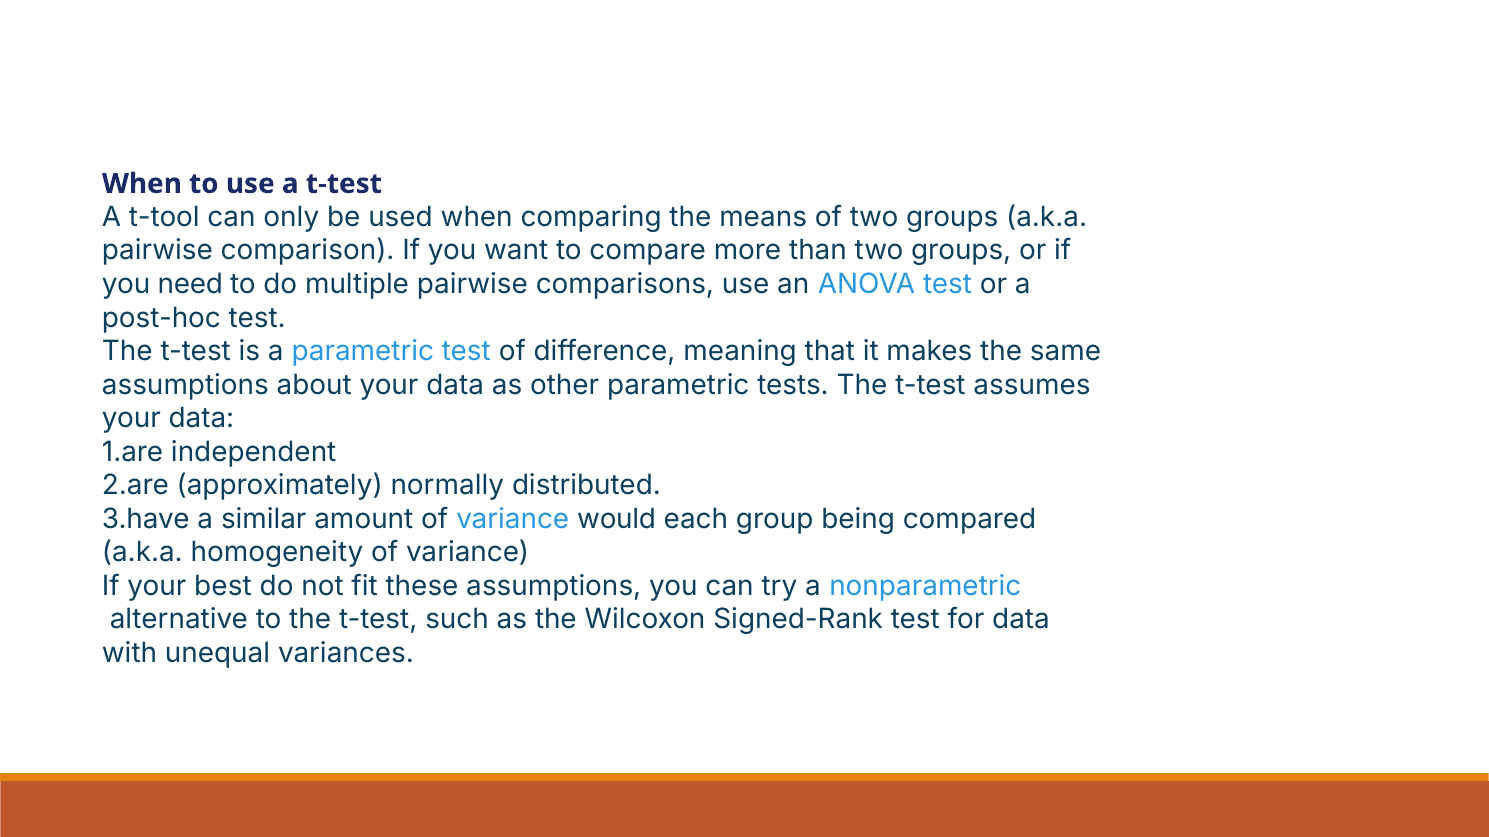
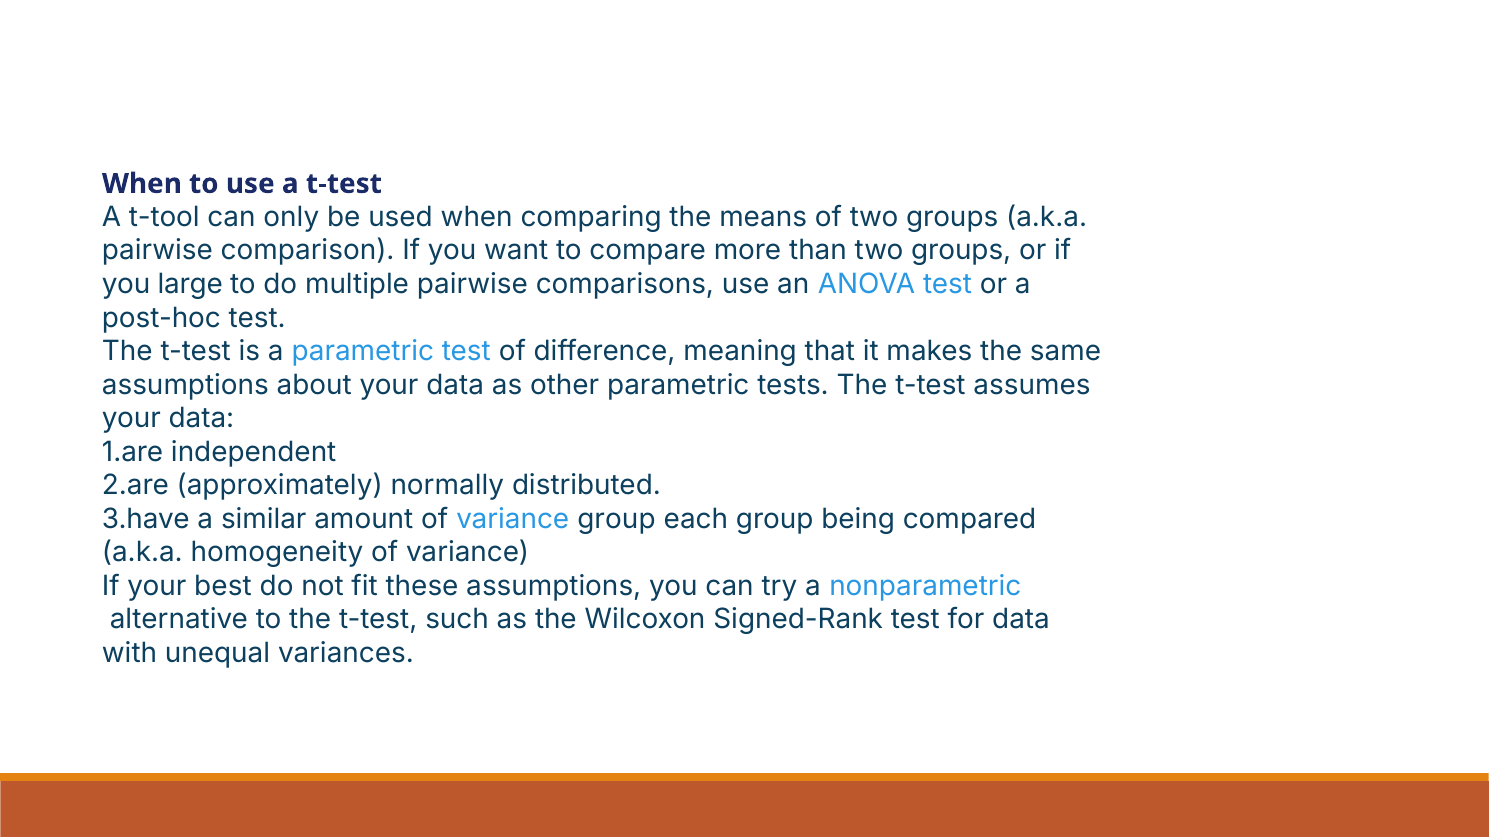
need: need -> large (190, 284)
variance would: would -> group (616, 519)
